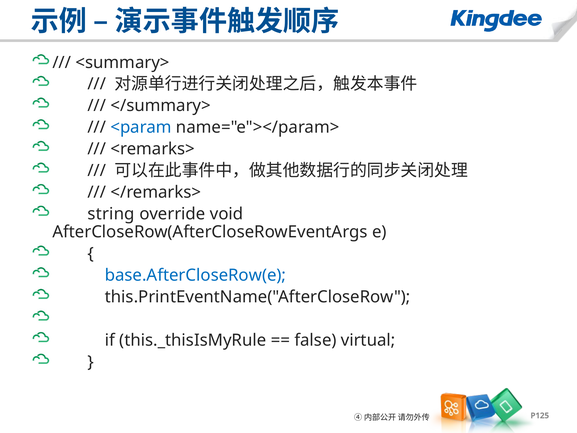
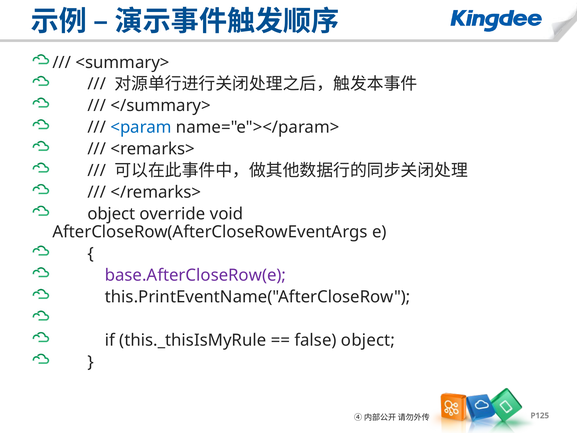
string: string -> object (111, 214)
base.AfterCloseRow(e colour: blue -> purple (195, 275)
false virtual: virtual -> object (368, 340)
